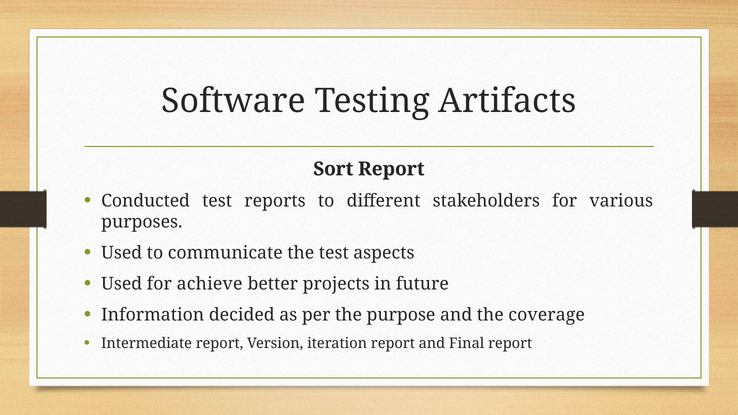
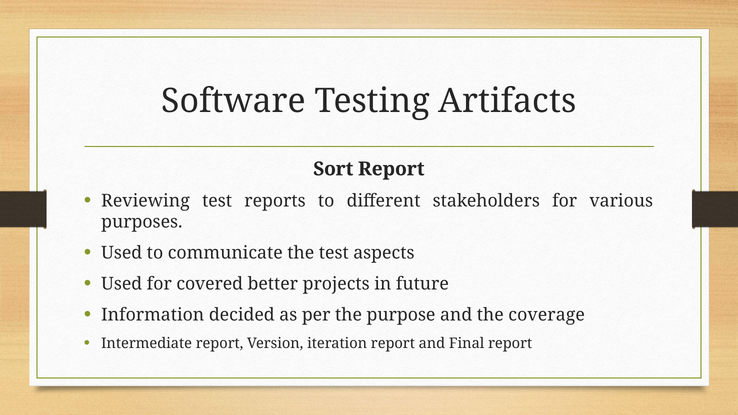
Conducted: Conducted -> Reviewing (145, 201)
achieve: achieve -> covered (210, 284)
